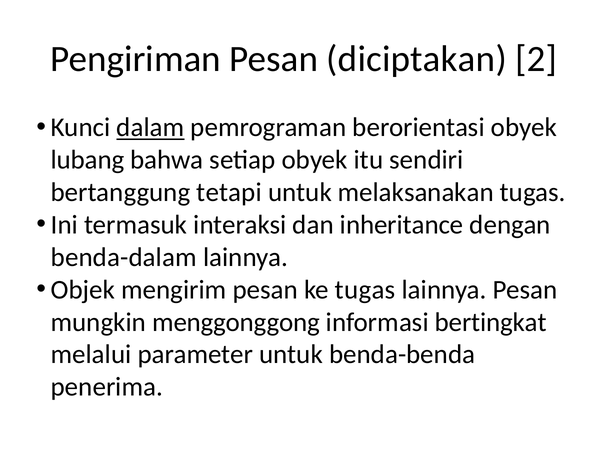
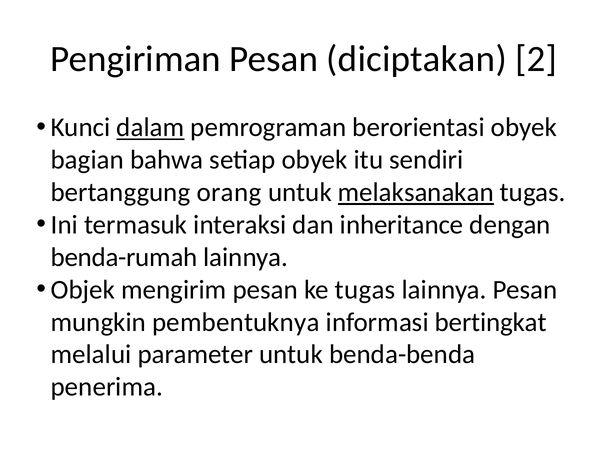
lubang: lubang -> bagian (87, 160)
tetapi: tetapi -> orang (229, 192)
melaksanakan underline: none -> present (416, 192)
benda-dalam: benda-dalam -> benda-rumah (124, 257)
menggonggong: menggonggong -> pembentuknya (236, 322)
